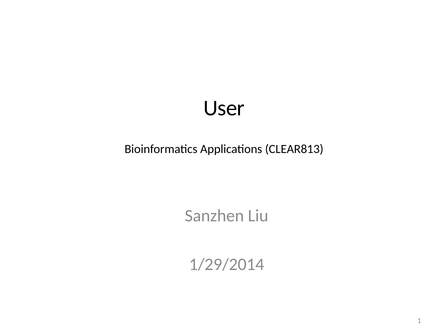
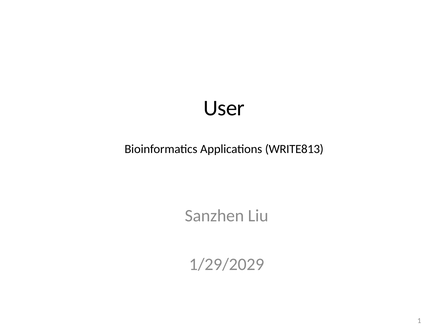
CLEAR813: CLEAR813 -> WRITE813 (294, 149)
1/29/2014: 1/29/2014 -> 1/29/2029 (227, 264)
